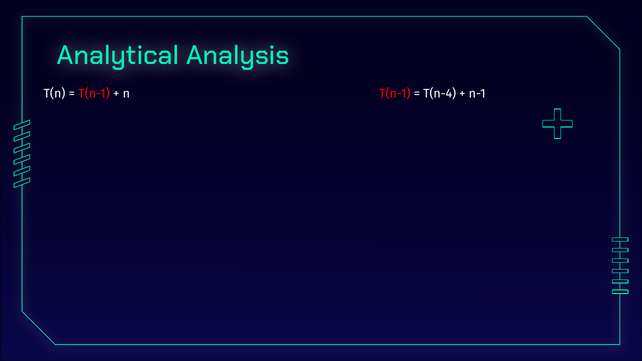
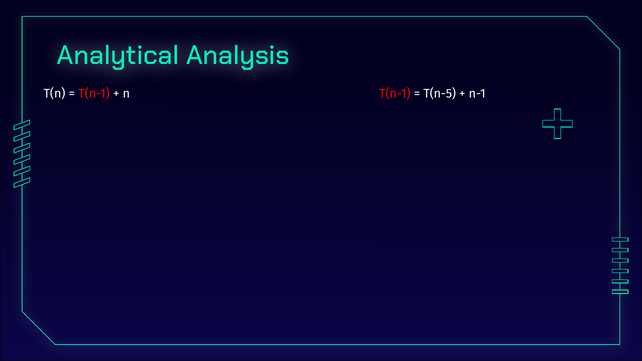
T(n-4: T(n-4 -> T(n-5 (440, 93)
